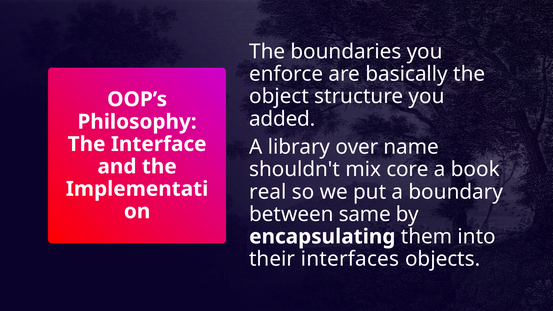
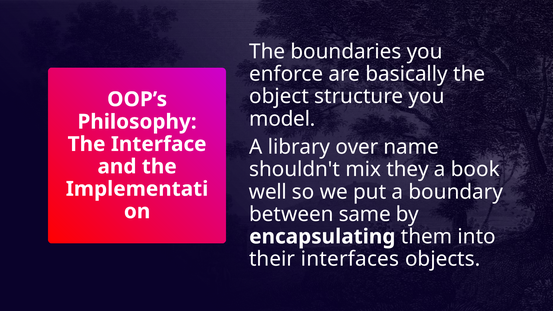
added: added -> model (282, 119)
core: core -> they (408, 169)
real: real -> well (268, 192)
